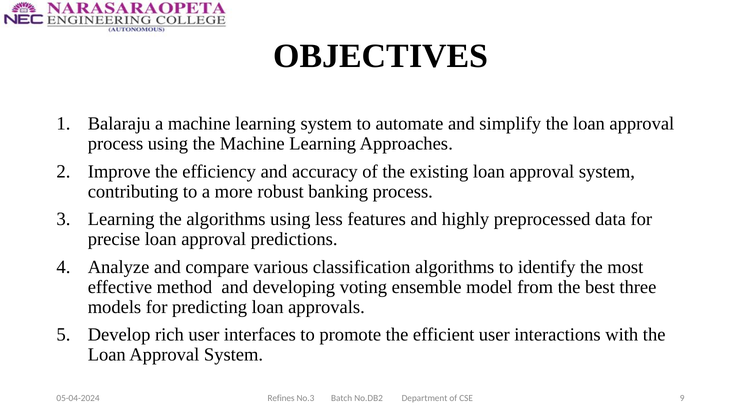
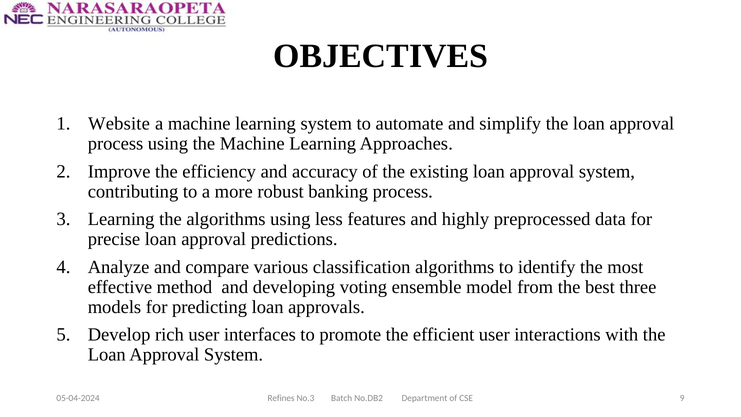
Balaraju: Balaraju -> Website (119, 124)
